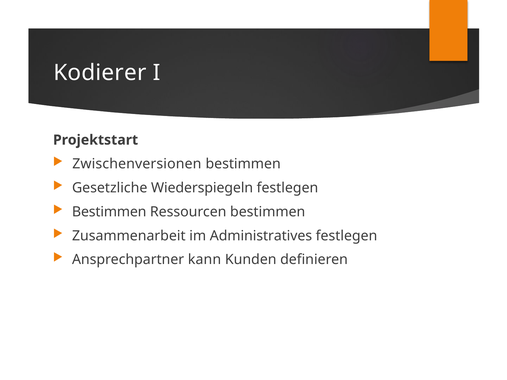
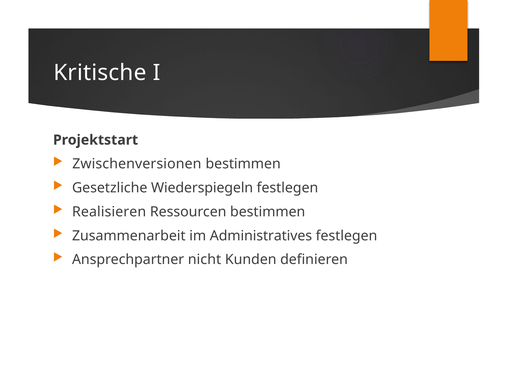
Kodierer: Kodierer -> Kritische (100, 73)
Bestimmen: Bestimmen -> Realisieren (109, 212)
kann: kann -> nicht (205, 260)
